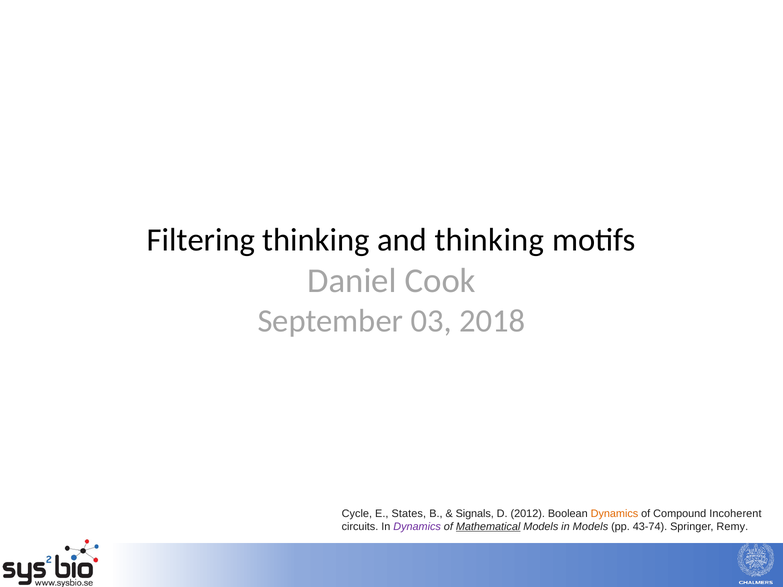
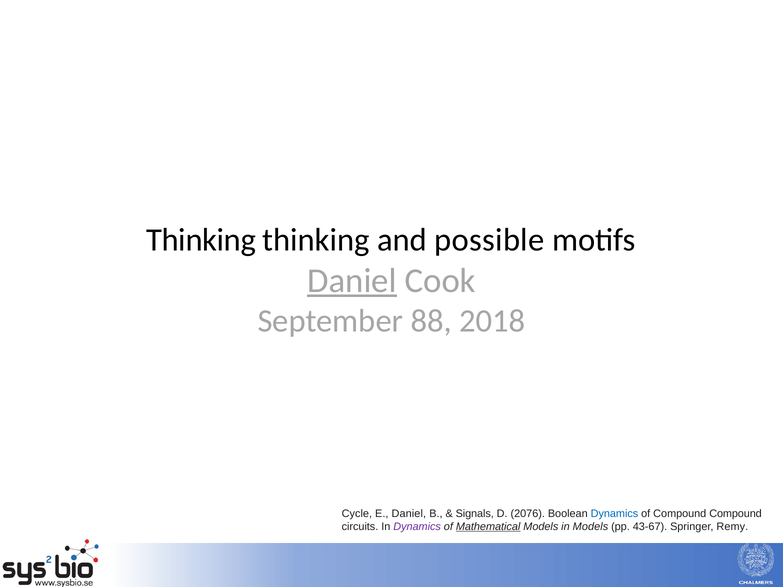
Filtering: Filtering -> Thinking (201, 240)
and thinking: thinking -> possible (489, 240)
Daniel underline: none -> present (352, 281)
03: 03 -> 88 (431, 321)
E States: States -> Daniel (409, 514)
2012: 2012 -> 2076 (528, 514)
Dynamics colour: orange -> blue (614, 514)
Compound Incoherent: Incoherent -> Compound (736, 514)
43-74: 43-74 -> 43-67 (650, 527)
